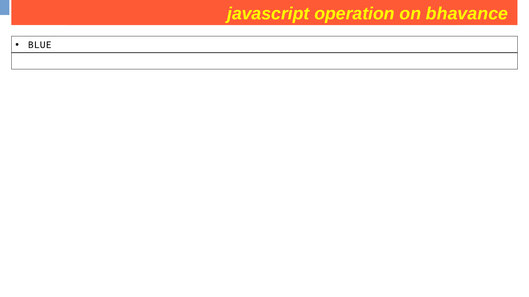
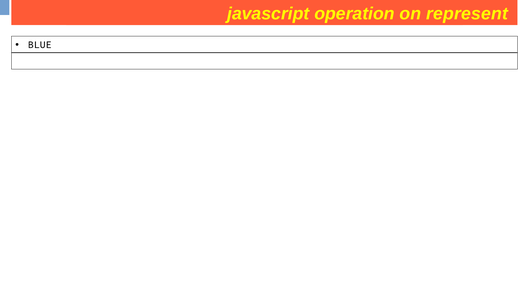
bhavance: bhavance -> represent (467, 14)
